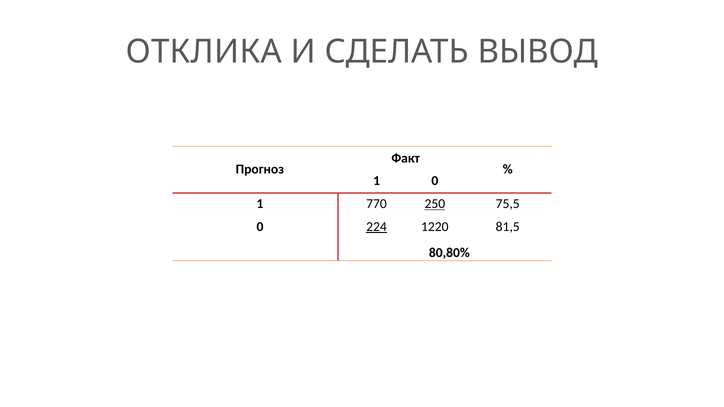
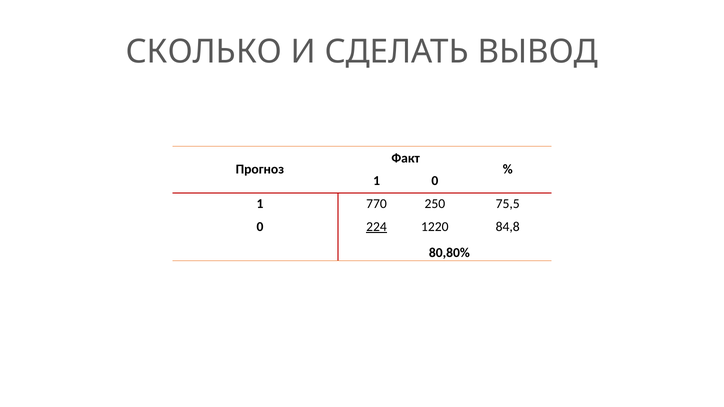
ОТКЛИКА: ОТКЛИКА -> СКОЛЬКО (204, 52)
250 underline: present -> none (435, 204)
81,5: 81,5 -> 84,8 (508, 227)
